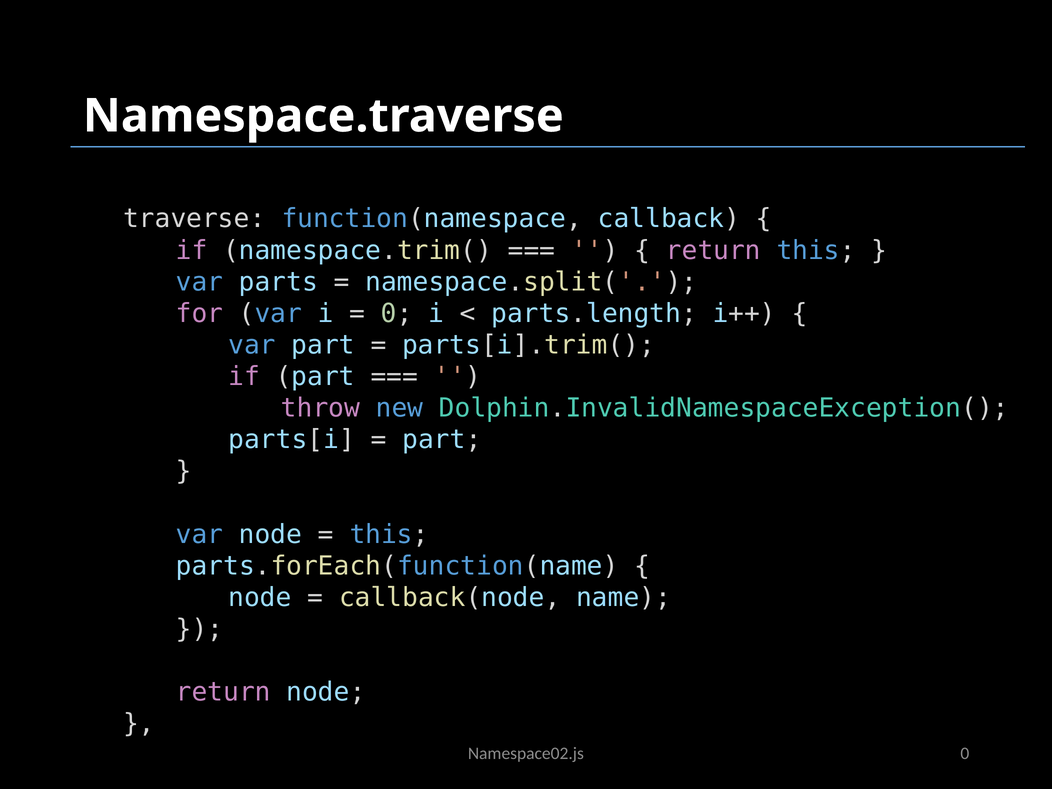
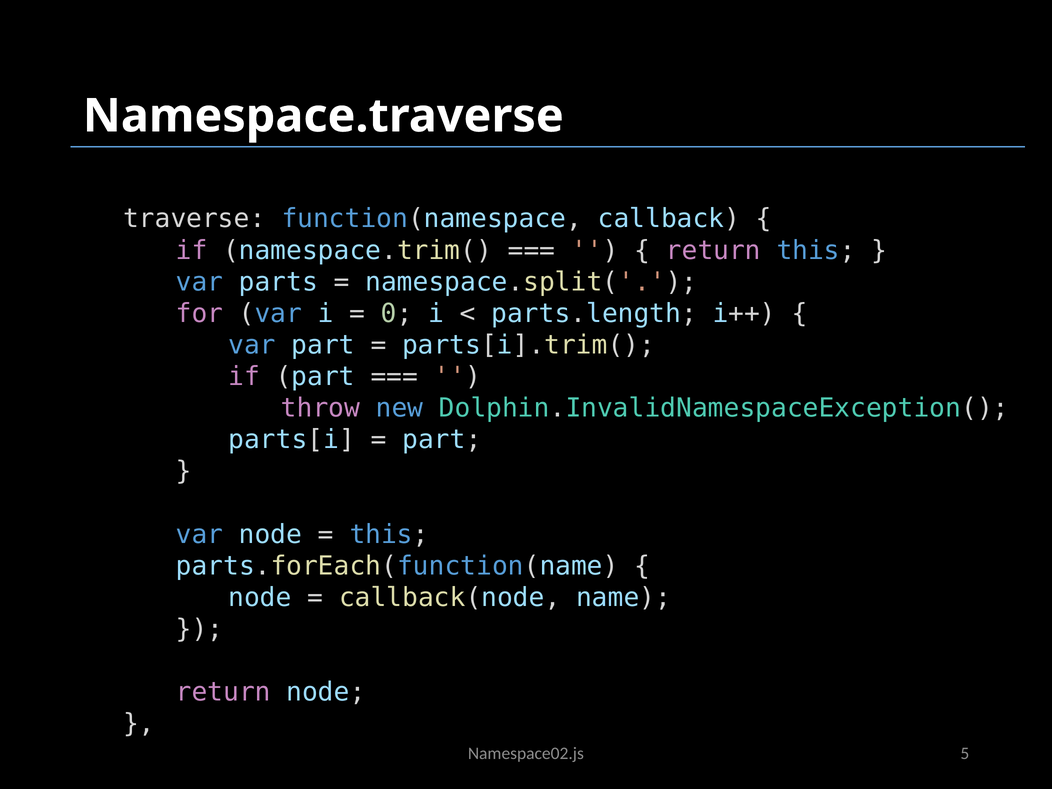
Namespace02.js 0: 0 -> 5 (965, 753)
